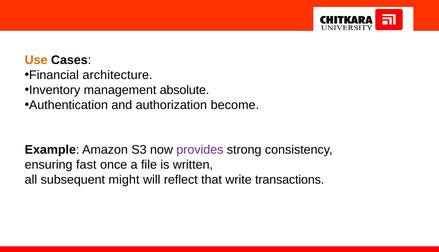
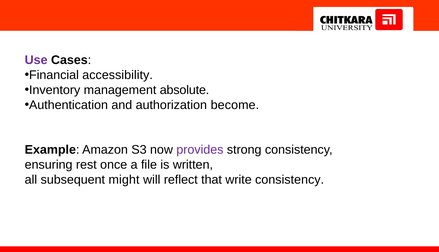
Use colour: orange -> purple (36, 60)
architecture: architecture -> accessibility (118, 75)
fast: fast -> rest (86, 165)
write transactions: transactions -> consistency (290, 180)
